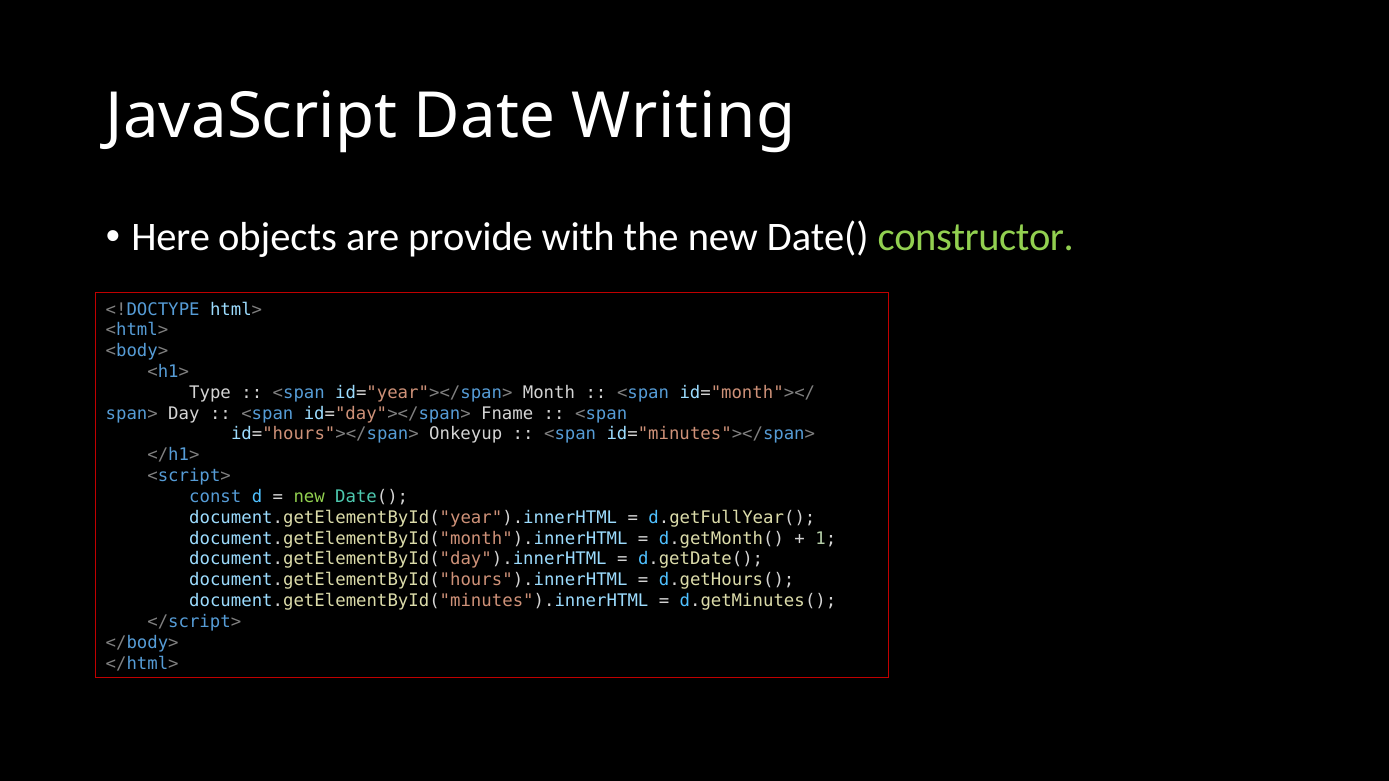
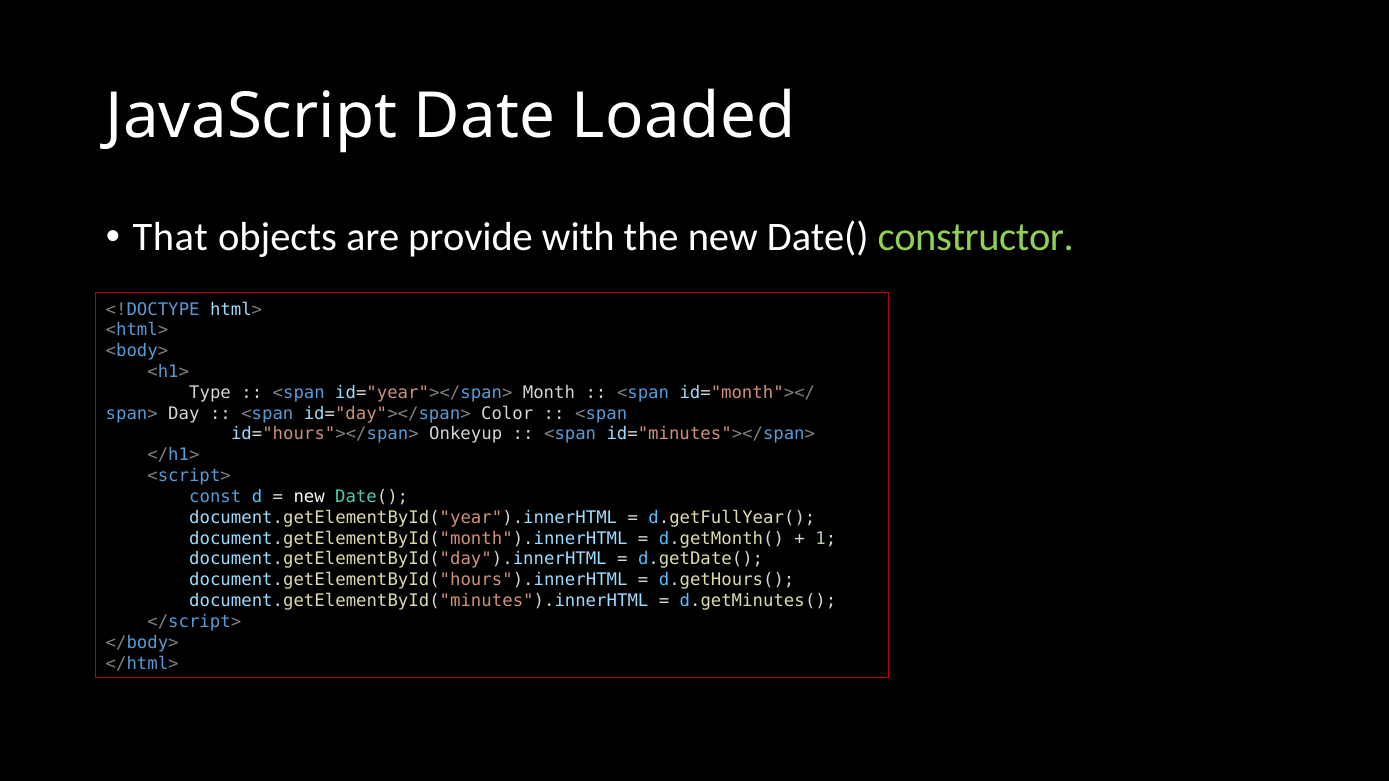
Writing: Writing -> Loaded (684, 117)
Here: Here -> That (170, 238)
Fname: Fname -> Color (507, 414)
new colour: light green -> white (309, 497)
